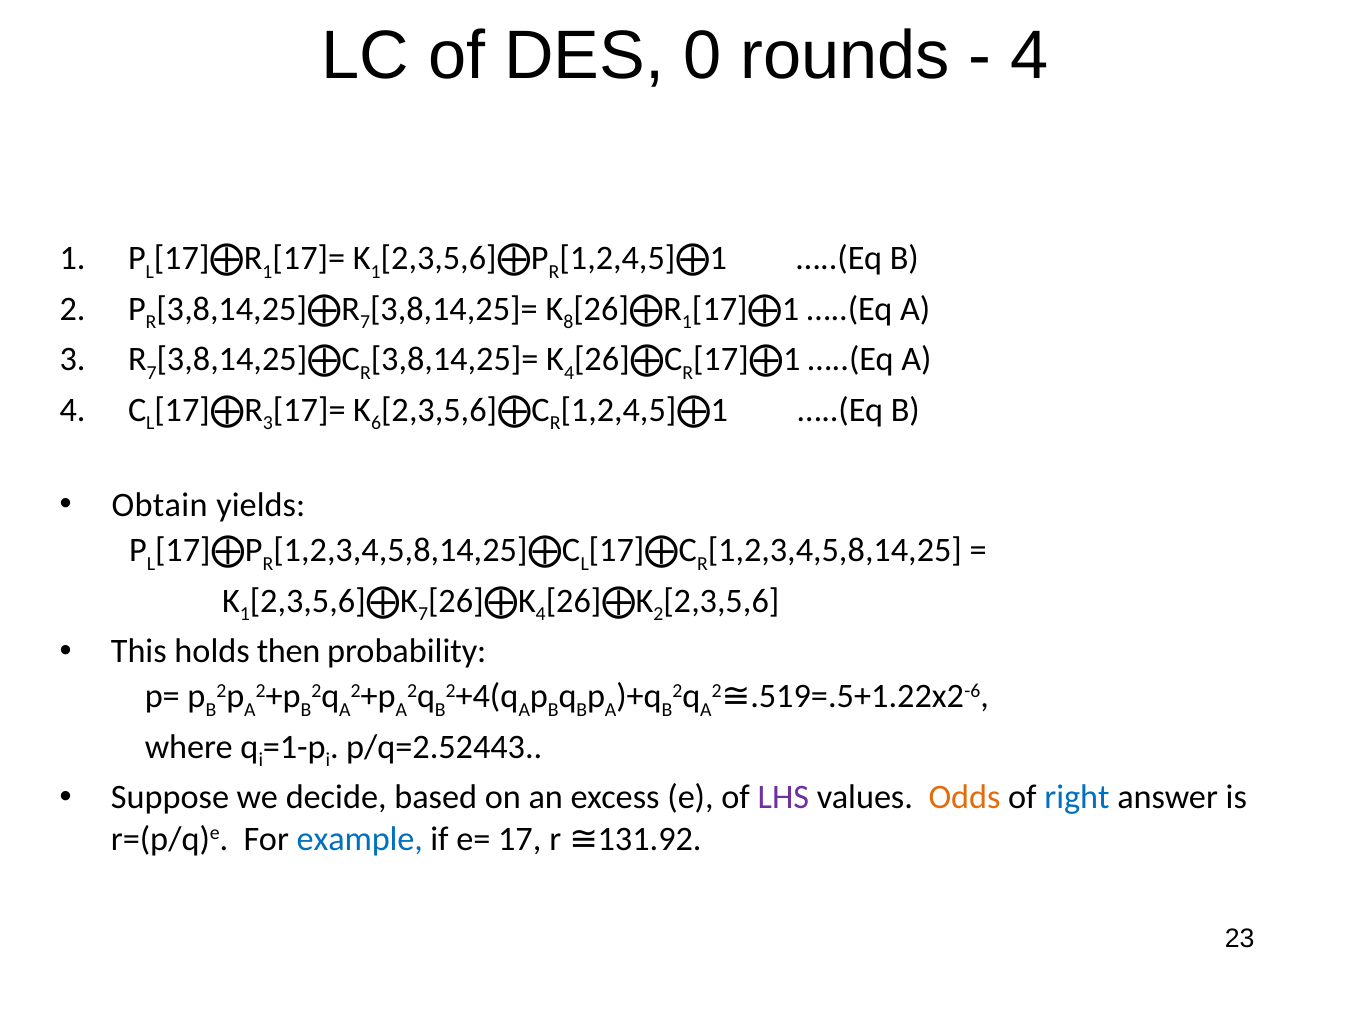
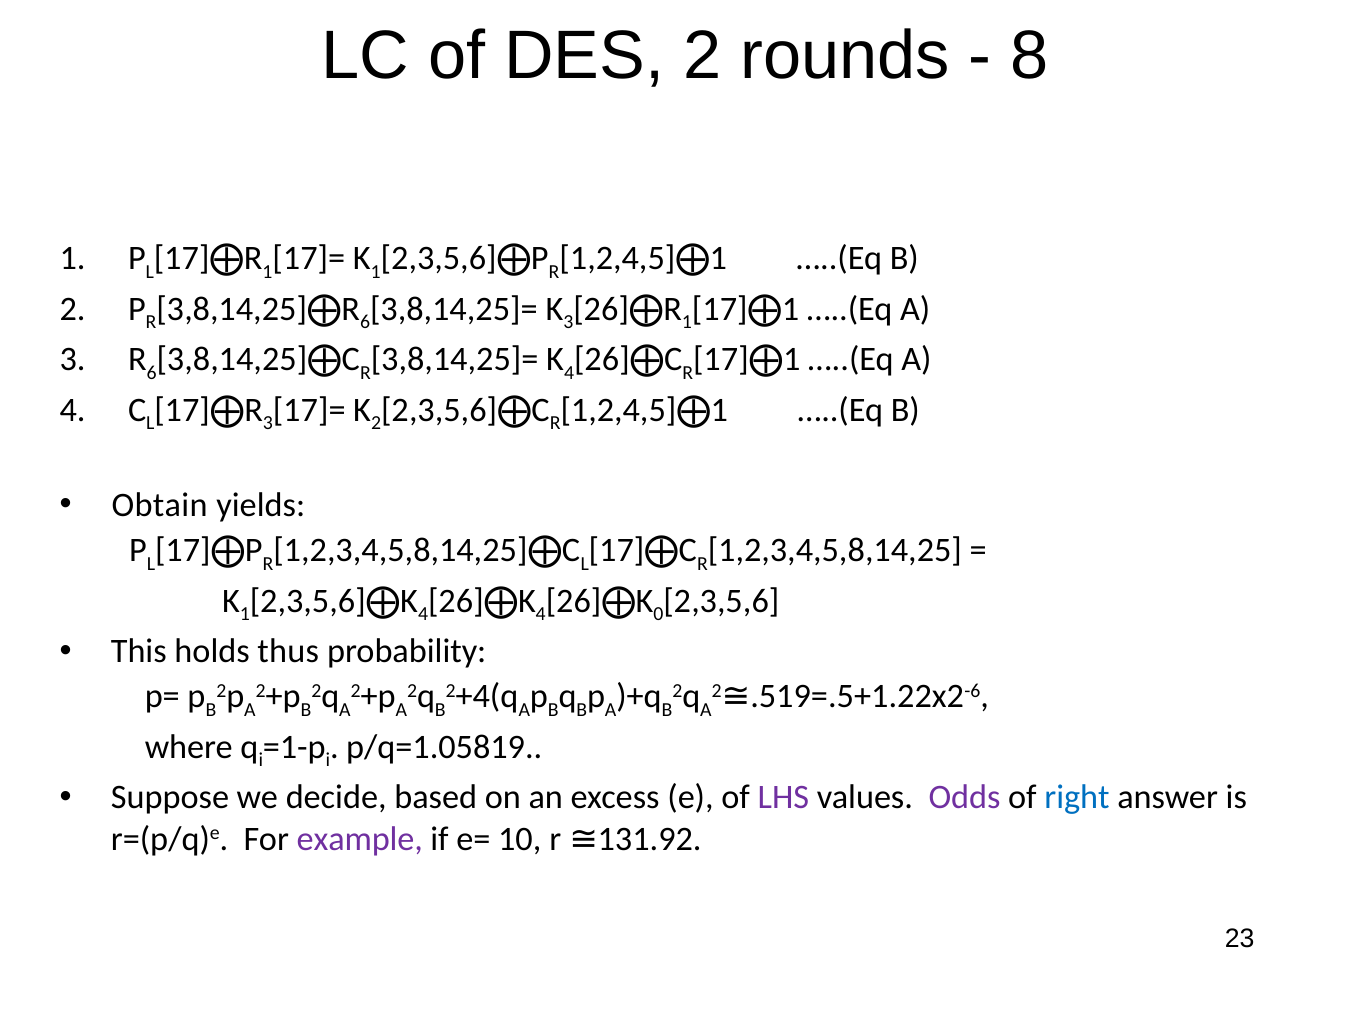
DES 0: 0 -> 2 (702, 56)
4: 4 -> 8 (1030, 56)
7: 7 -> 6 (365, 322)
8: 8 -> 3 (568, 322)
R 7: 7 -> 6 (152, 373)
6: 6 -> 2 (376, 423)
7: 7 -> 4 (423, 614)
2: 2 -> 0 (658, 614)
then: then -> thus (288, 652)
p/q=2.52443: p/q=2.52443 -> p/q=1.05819 (444, 747)
Odds colour: orange -> purple (965, 798)
example colour: blue -> purple (360, 839)
e= 17: 17 -> 10 (520, 839)
